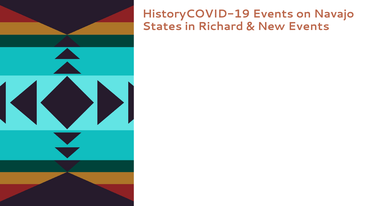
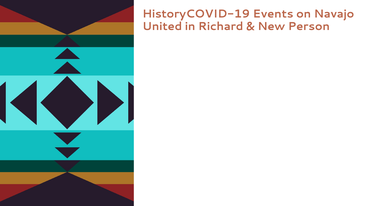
States: States -> United (162, 26)
New Events: Events -> Person (309, 26)
